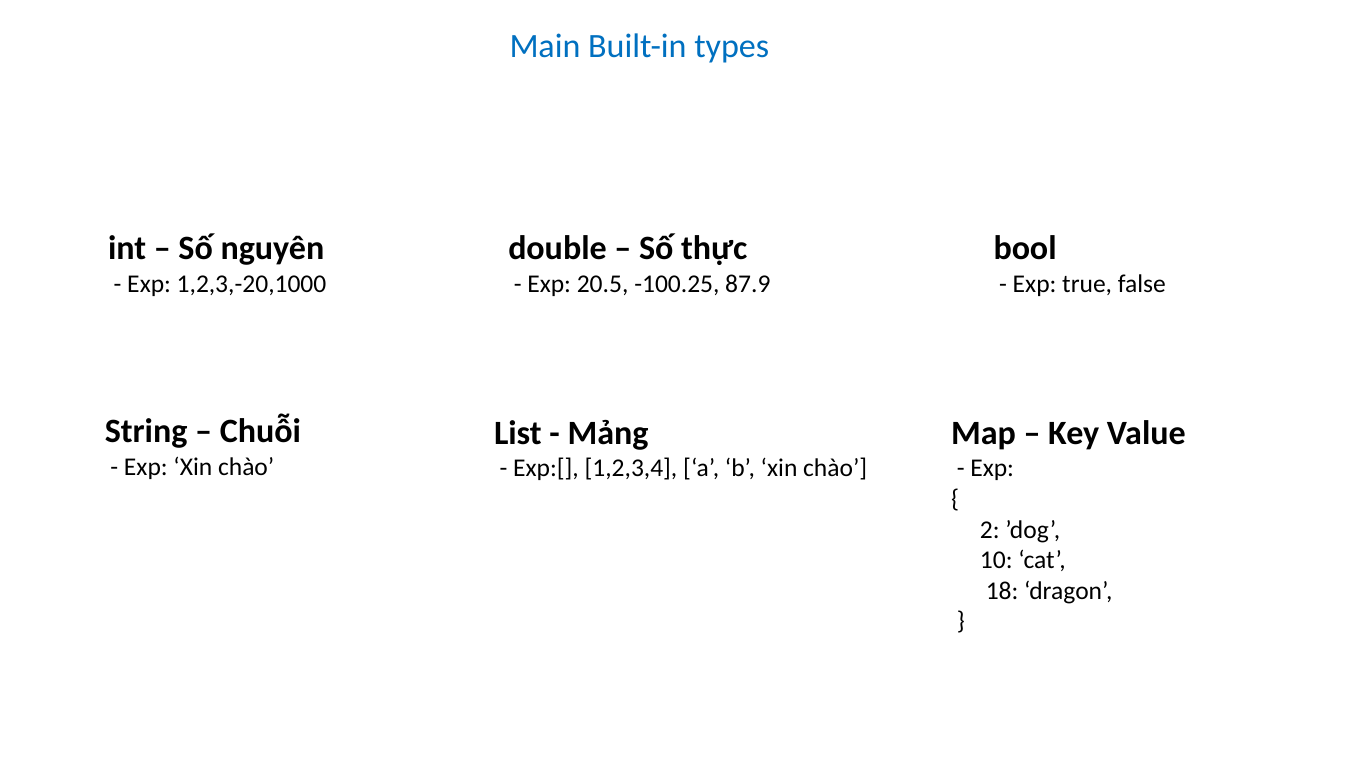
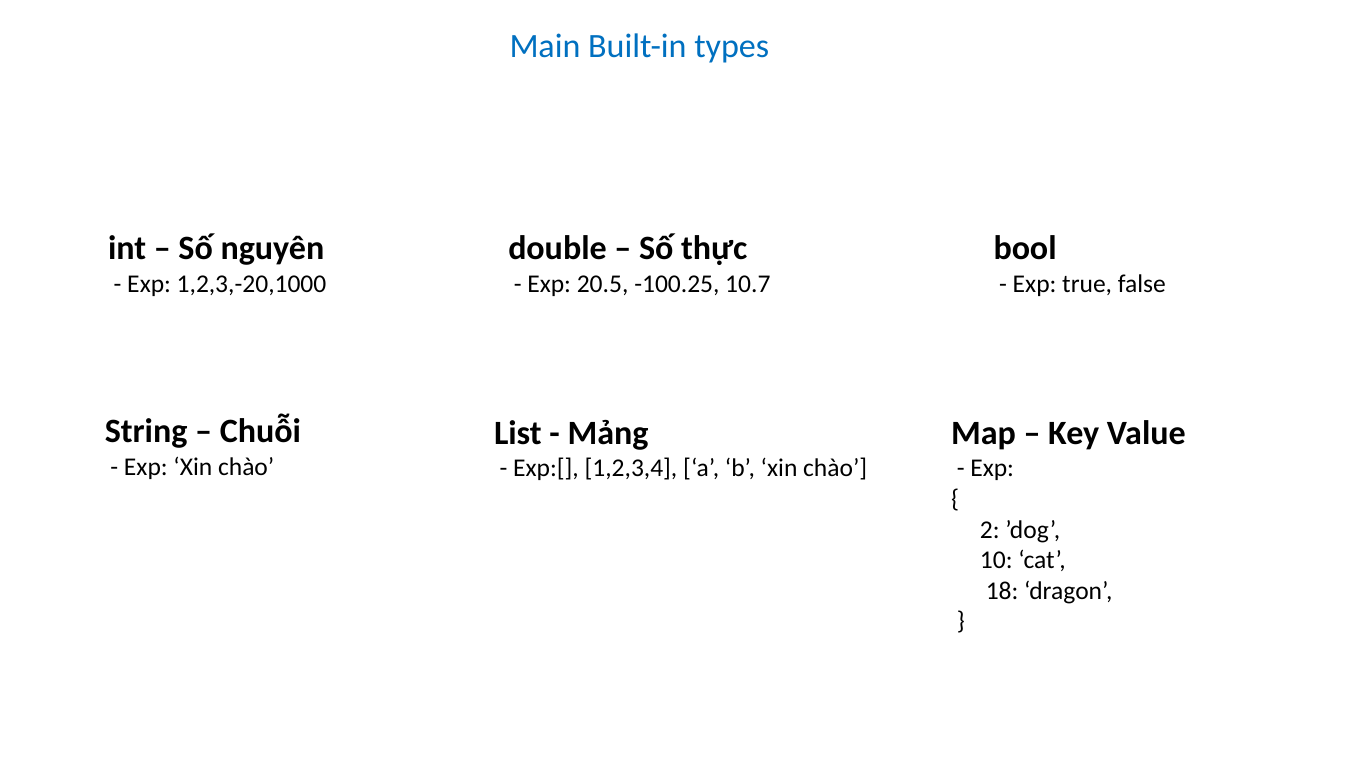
87.9: 87.9 -> 10.7 (748, 284)
